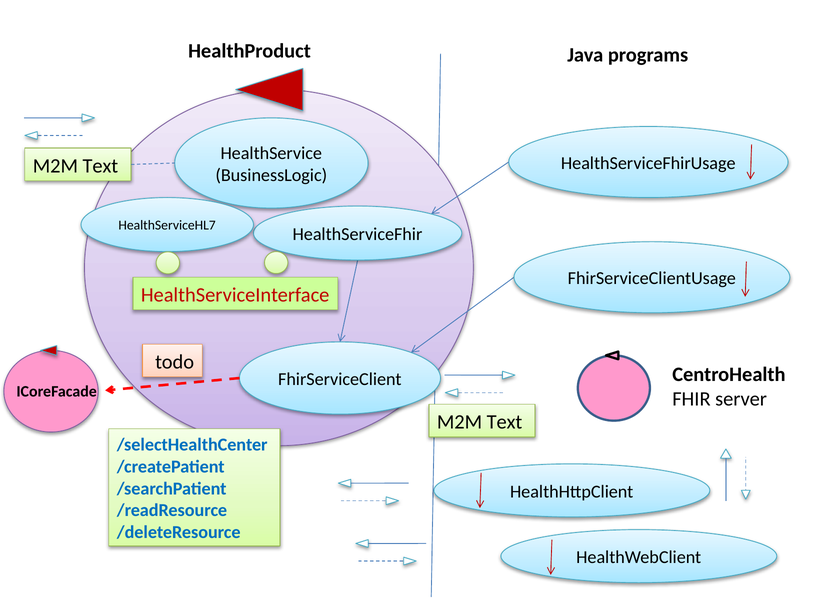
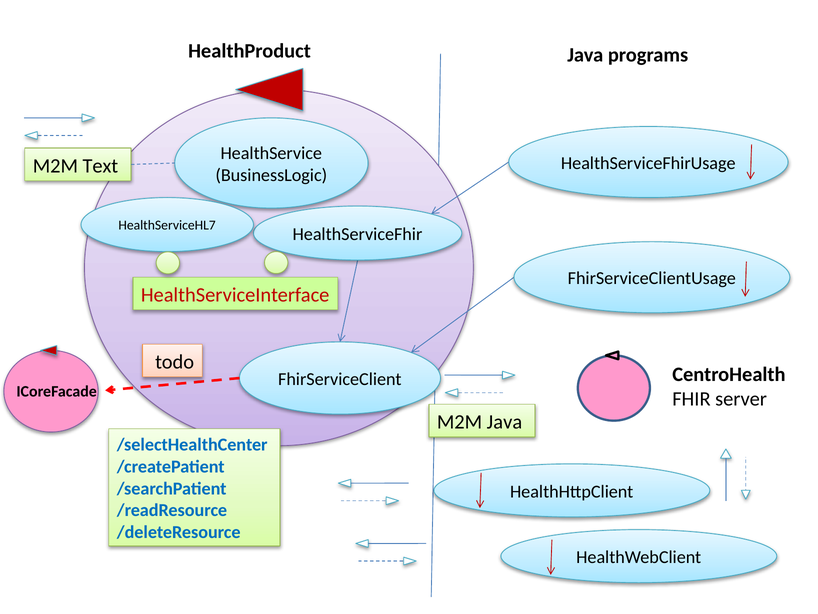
Text: Text -> Java (504, 422)
